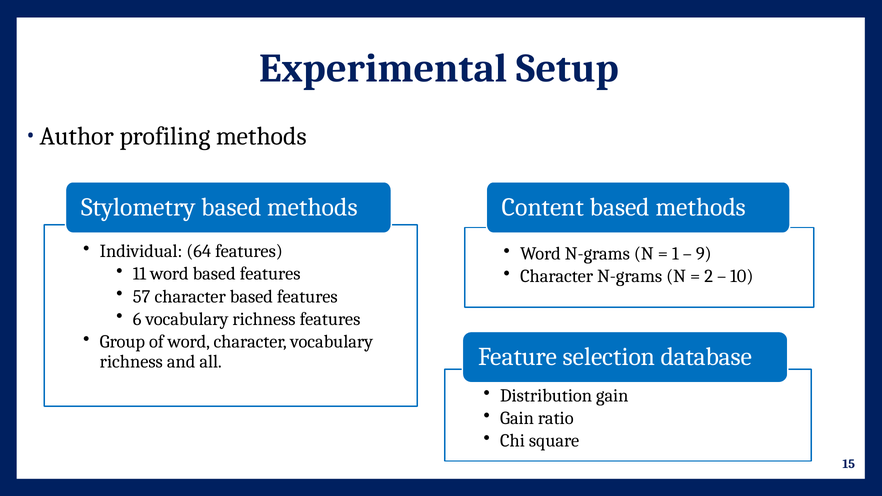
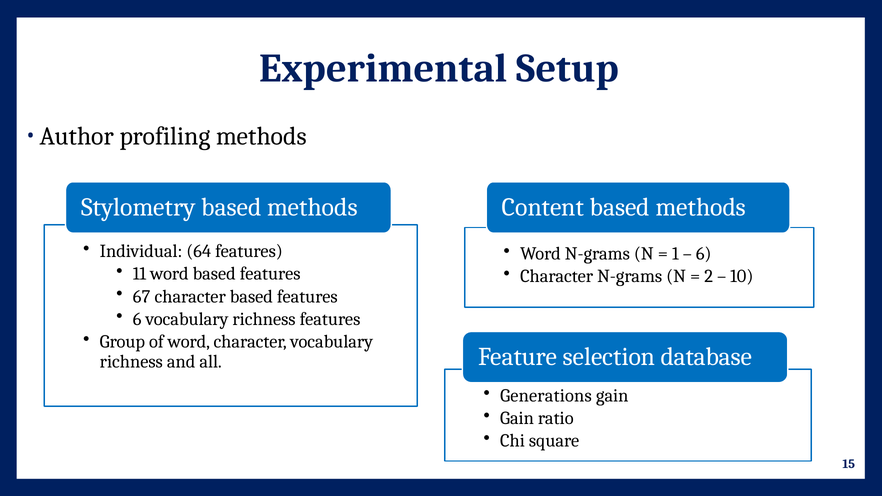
9: 9 -> 6 (704, 254)
57: 57 -> 67 (142, 297)
Distribution: Distribution -> Generations (546, 396)
